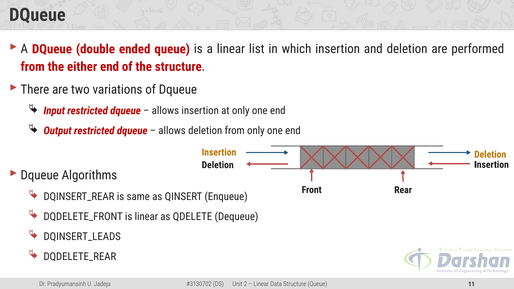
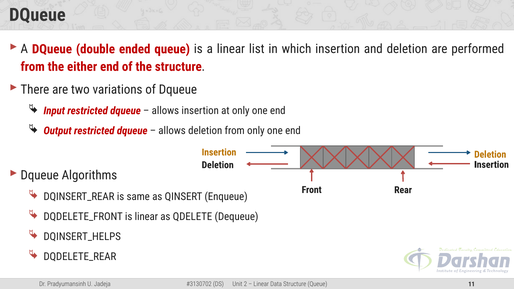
DQINSERT_LEADS: DQINSERT_LEADS -> DQINSERT_HELPS (82, 237)
